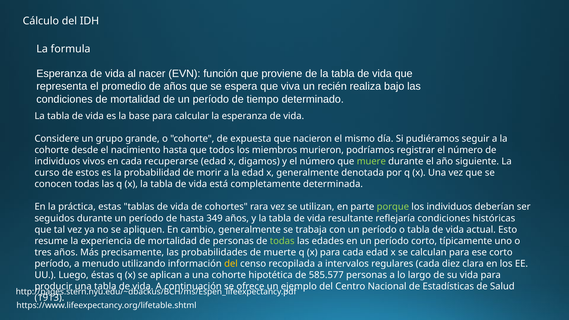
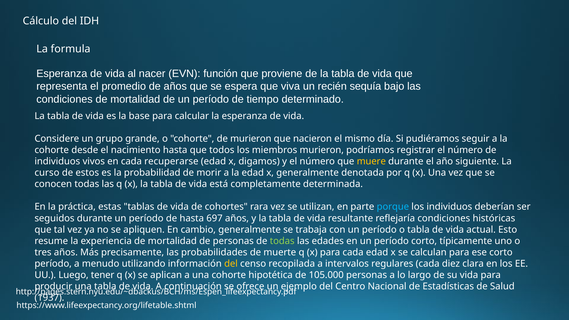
realiza: realiza -> sequía (365, 86)
de expuesta: expuesta -> murieron (251, 139)
muere colour: light green -> yellow (371, 161)
porque colour: light green -> light blue (393, 207)
349: 349 -> 697 (214, 218)
éstas: éstas -> tener (103, 275)
585.577: 585.577 -> 105.000 (326, 275)
1913: 1913 -> 1937 (49, 298)
